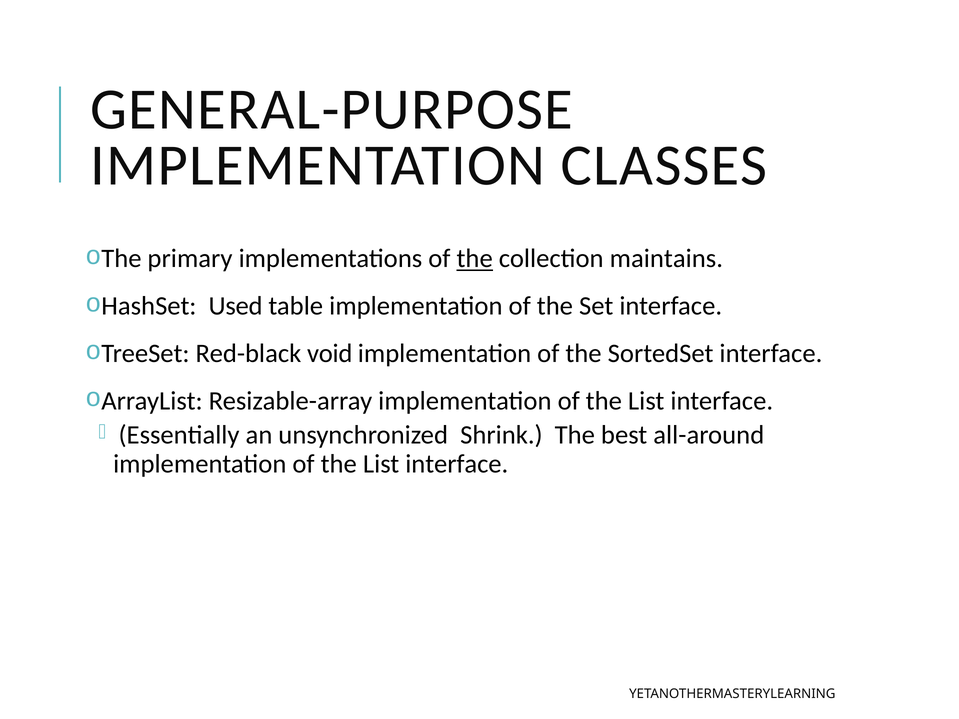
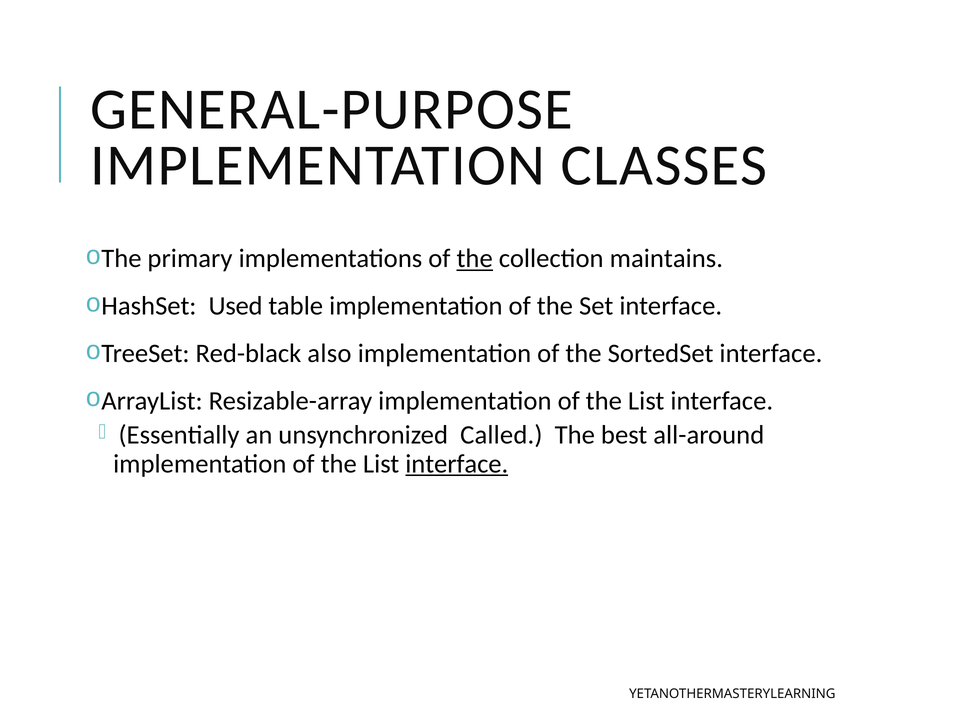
void: void -> also (329, 354)
Shrink: Shrink -> Called (501, 435)
interface underline: none -> present (457, 464)
